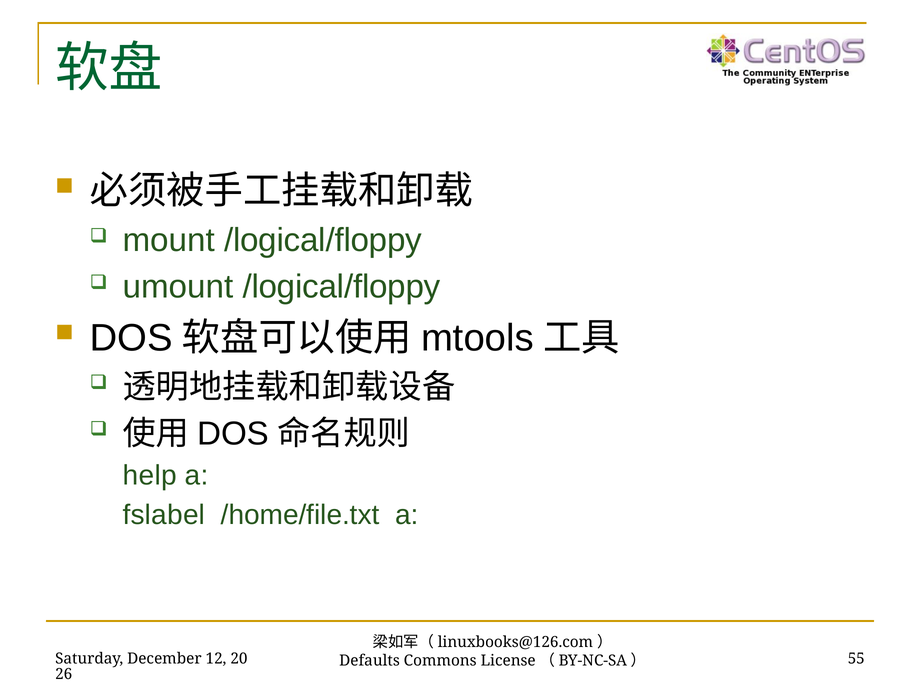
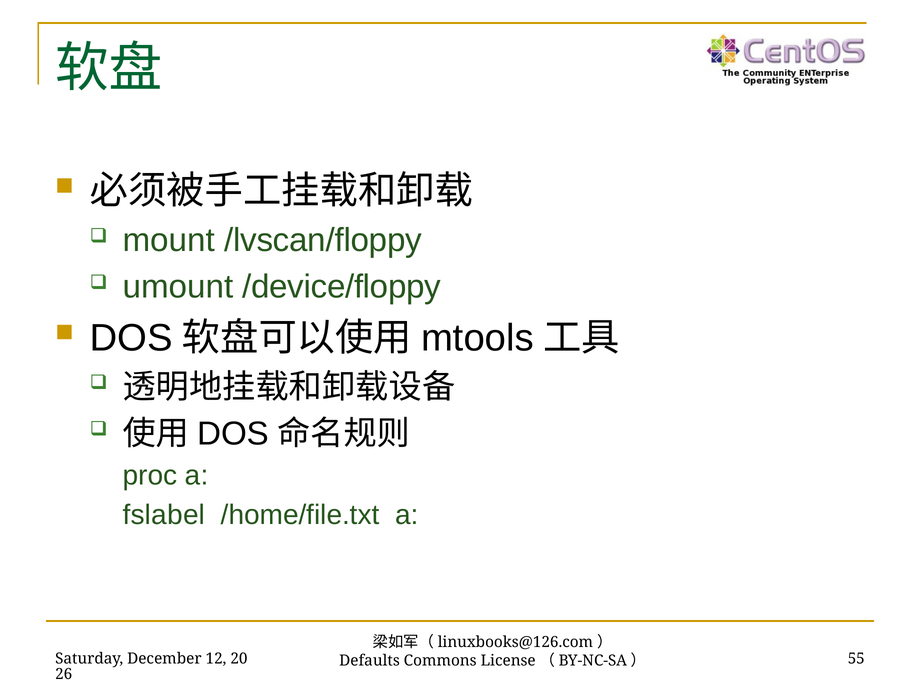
mount /logical/floppy: /logical/floppy -> /lvscan/floppy (323, 240)
umount /logical/floppy: /logical/floppy -> /device/floppy (342, 287)
help: help -> proc (150, 476)
